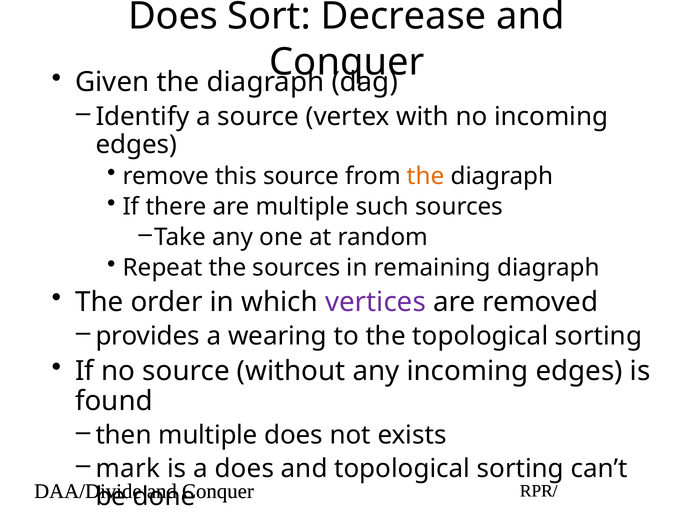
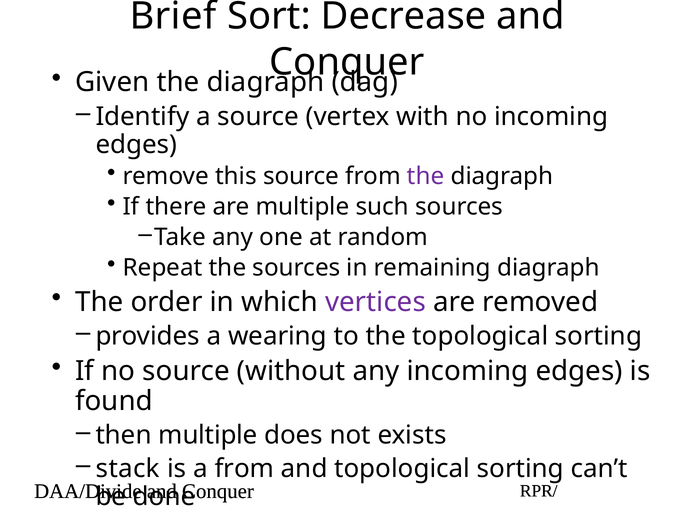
Does: Does -> Brief (173, 16)
the colour: orange -> purple (426, 176)
mark: mark -> stack (128, 469)
a does: does -> from (244, 469)
